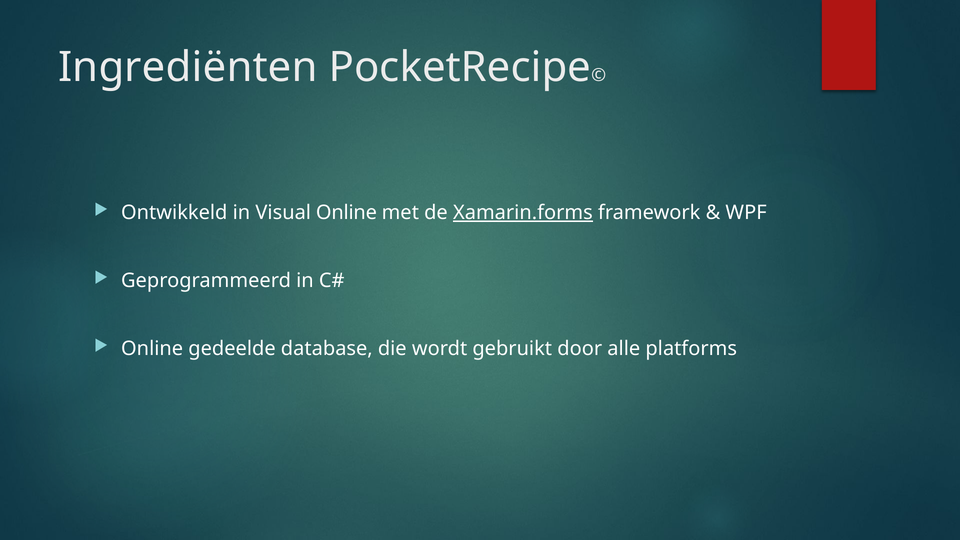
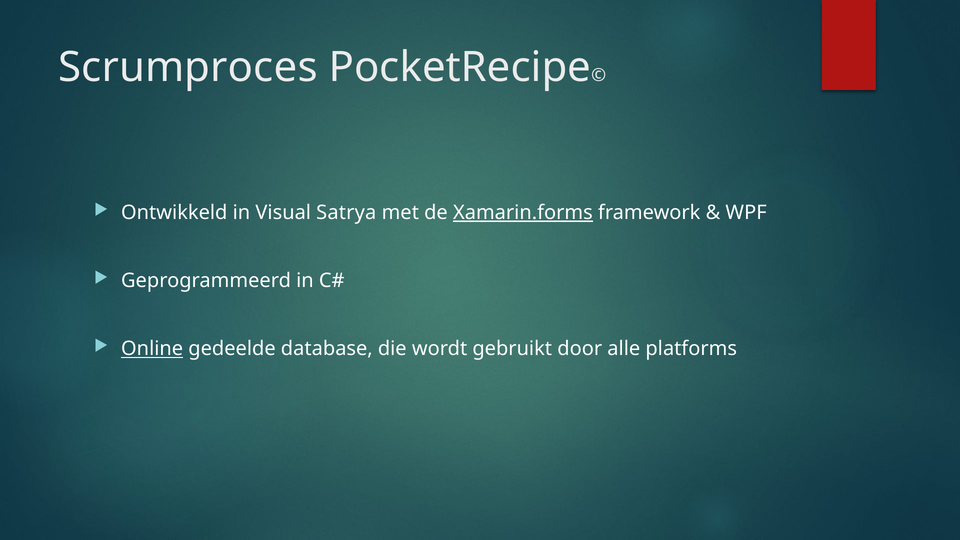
Ingrediënten: Ingrediënten -> Scrumproces (188, 67)
Visual Online: Online -> Satrya (346, 213)
Online underline: none -> present (152, 349)
